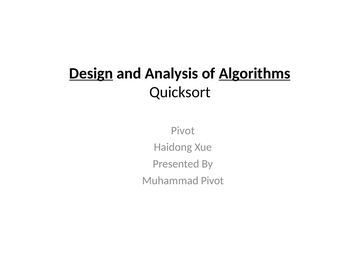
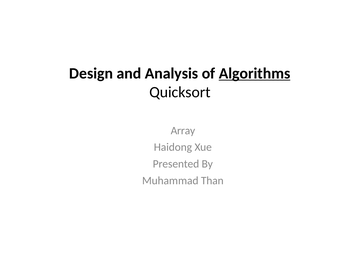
Design underline: present -> none (91, 73)
Pivot: Pivot -> Array (183, 130)
Muhammad Pivot: Pivot -> Than (212, 180)
